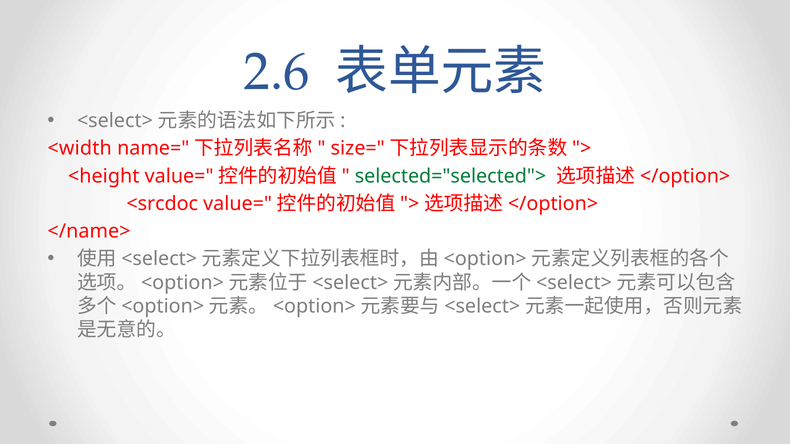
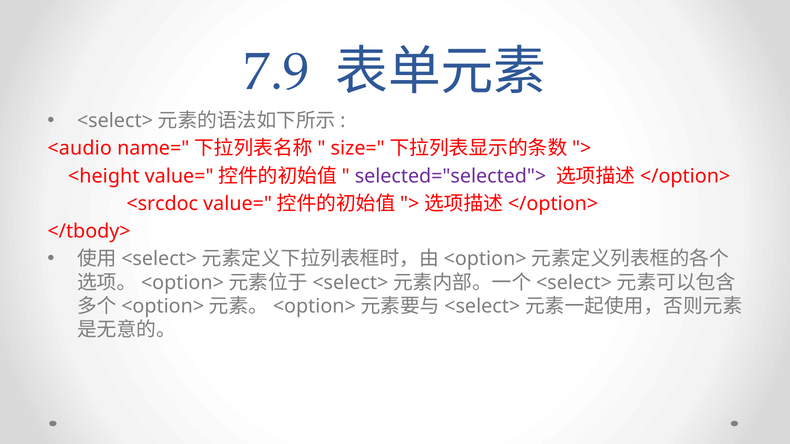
2.6: 2.6 -> 7.9 (277, 72)
<width: <width -> <audio (80, 149)
selected="selected"> colour: green -> purple (451, 176)
</name>: </name> -> </tbody> (89, 231)
